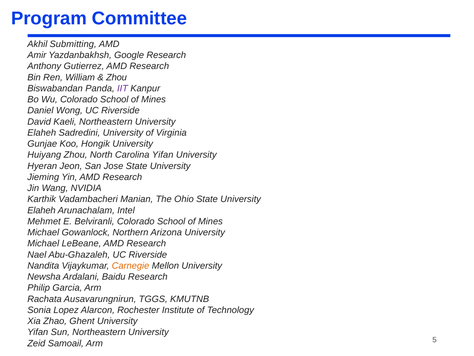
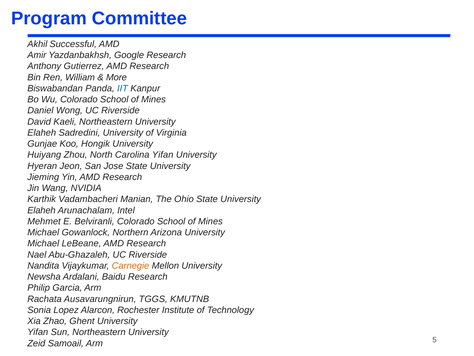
Submitting: Submitting -> Successful (73, 44)
Zhou: Zhou -> More (117, 77)
IIT colour: purple -> blue (123, 88)
